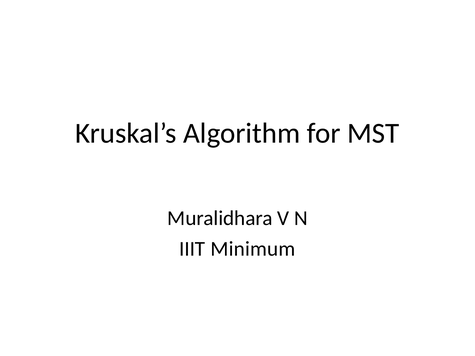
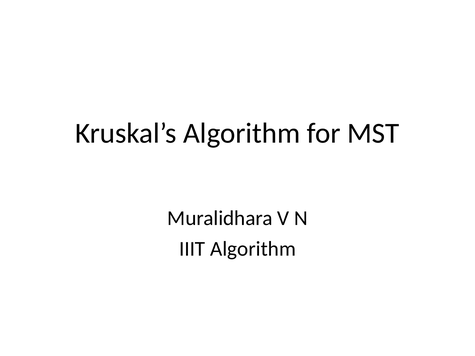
IIIT Minimum: Minimum -> Algorithm (253, 249)
